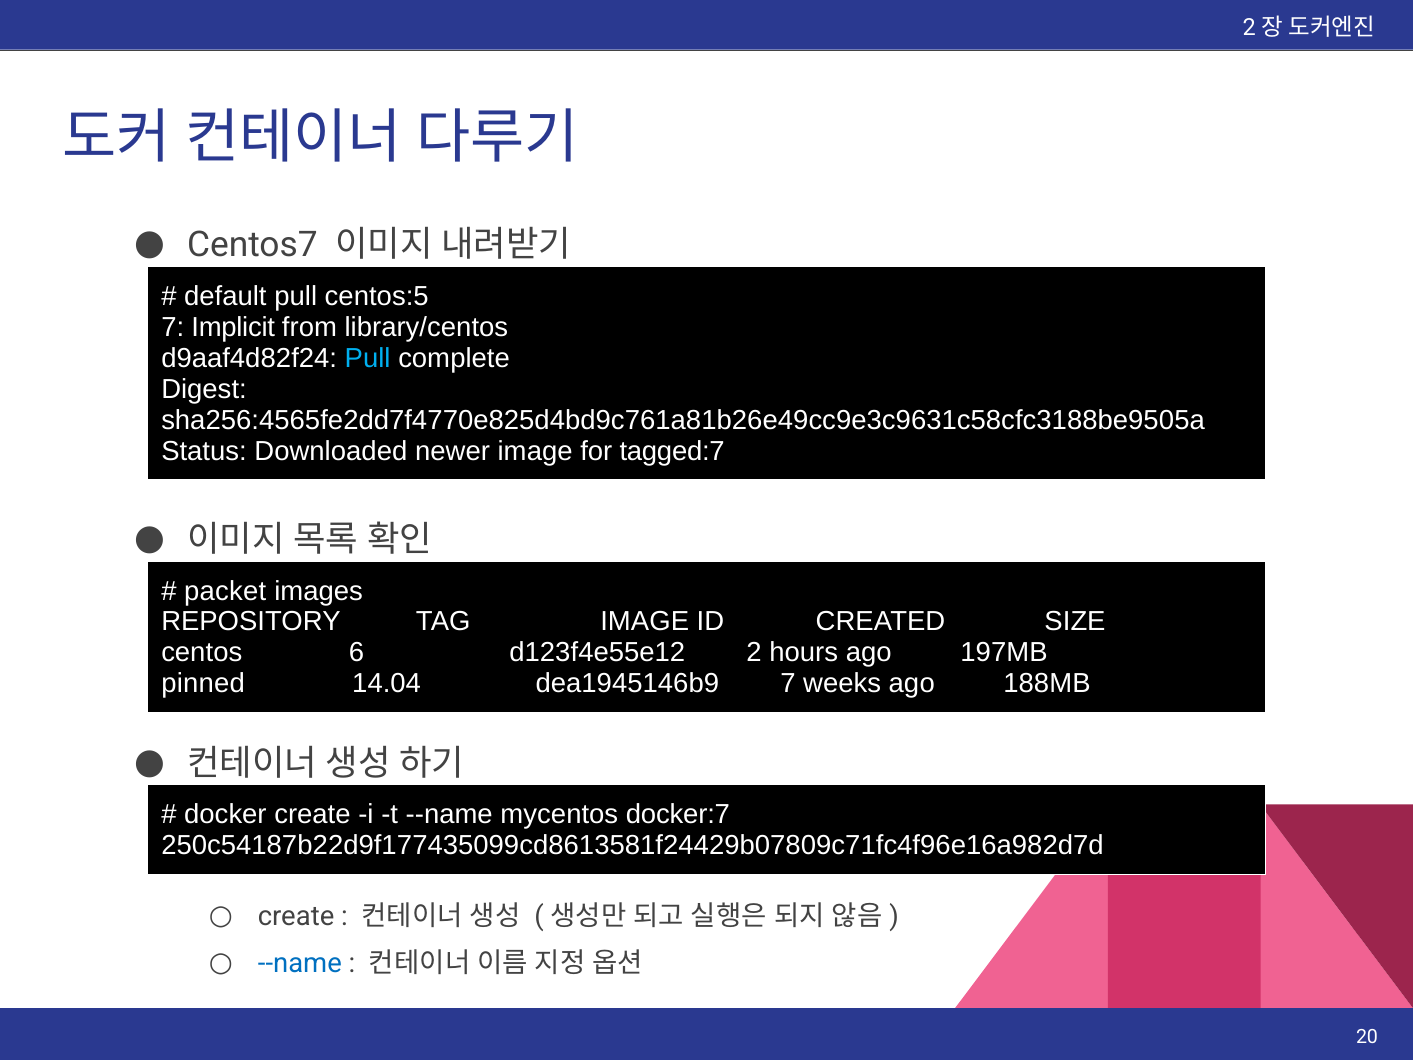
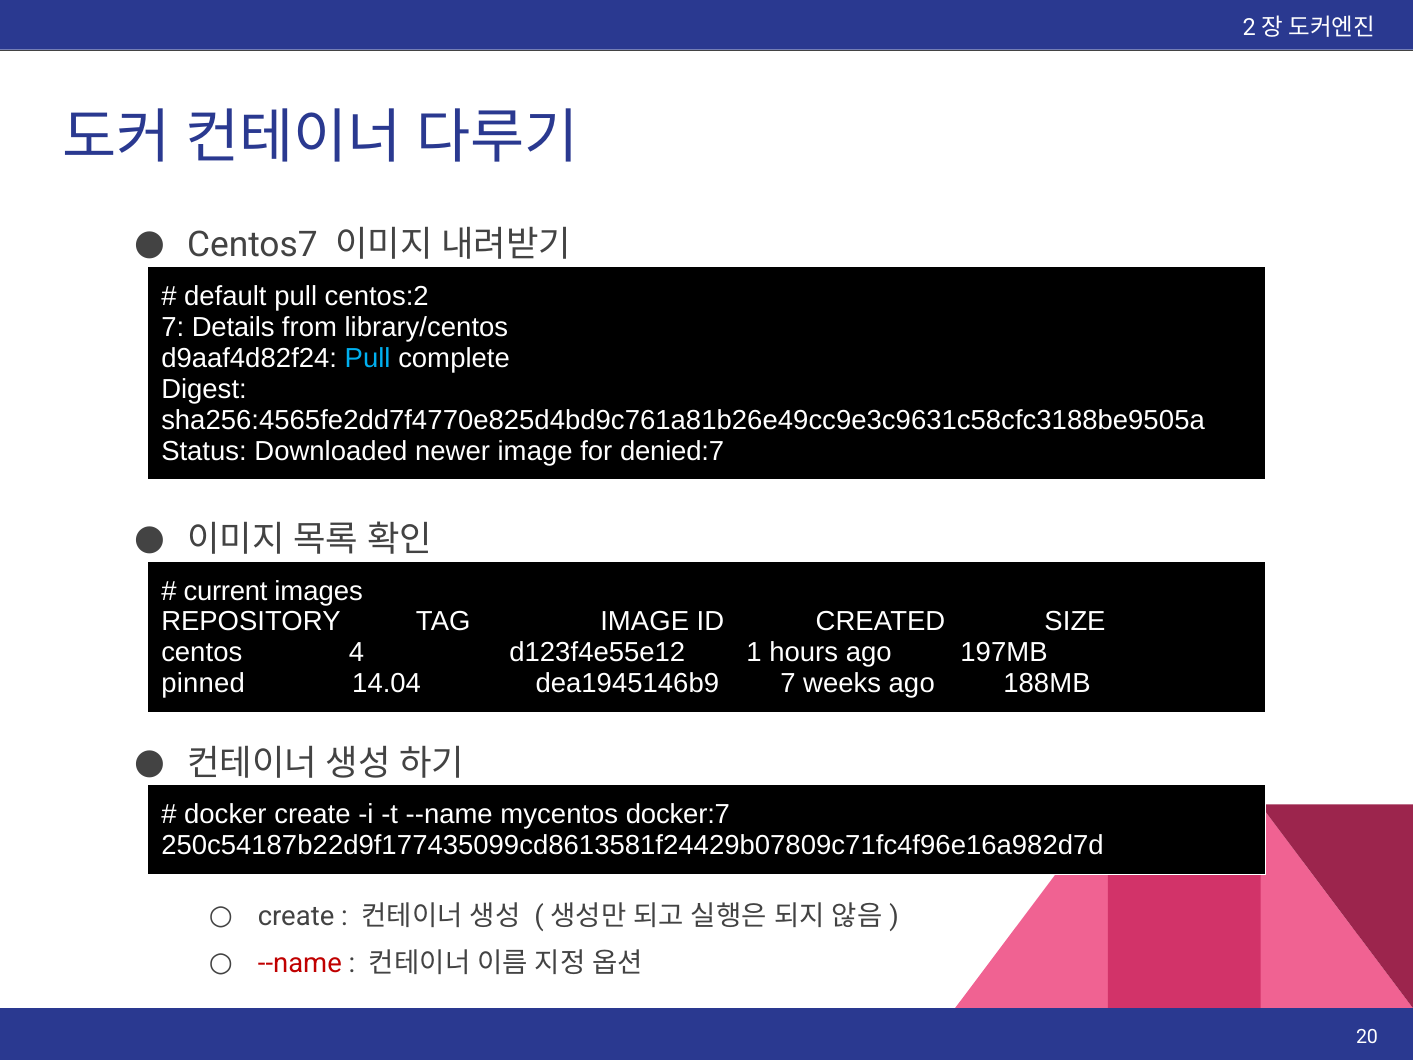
centos:5: centos:5 -> centos:2 (377, 297)
Implicit: Implicit -> Details (233, 327)
tagged:7: tagged:7 -> denied:7 (672, 451)
packet: packet -> current (225, 591)
6: 6 -> 4 (357, 653)
d123f4e55e12 2: 2 -> 1 (754, 653)
--name colour: blue -> red (300, 963)
